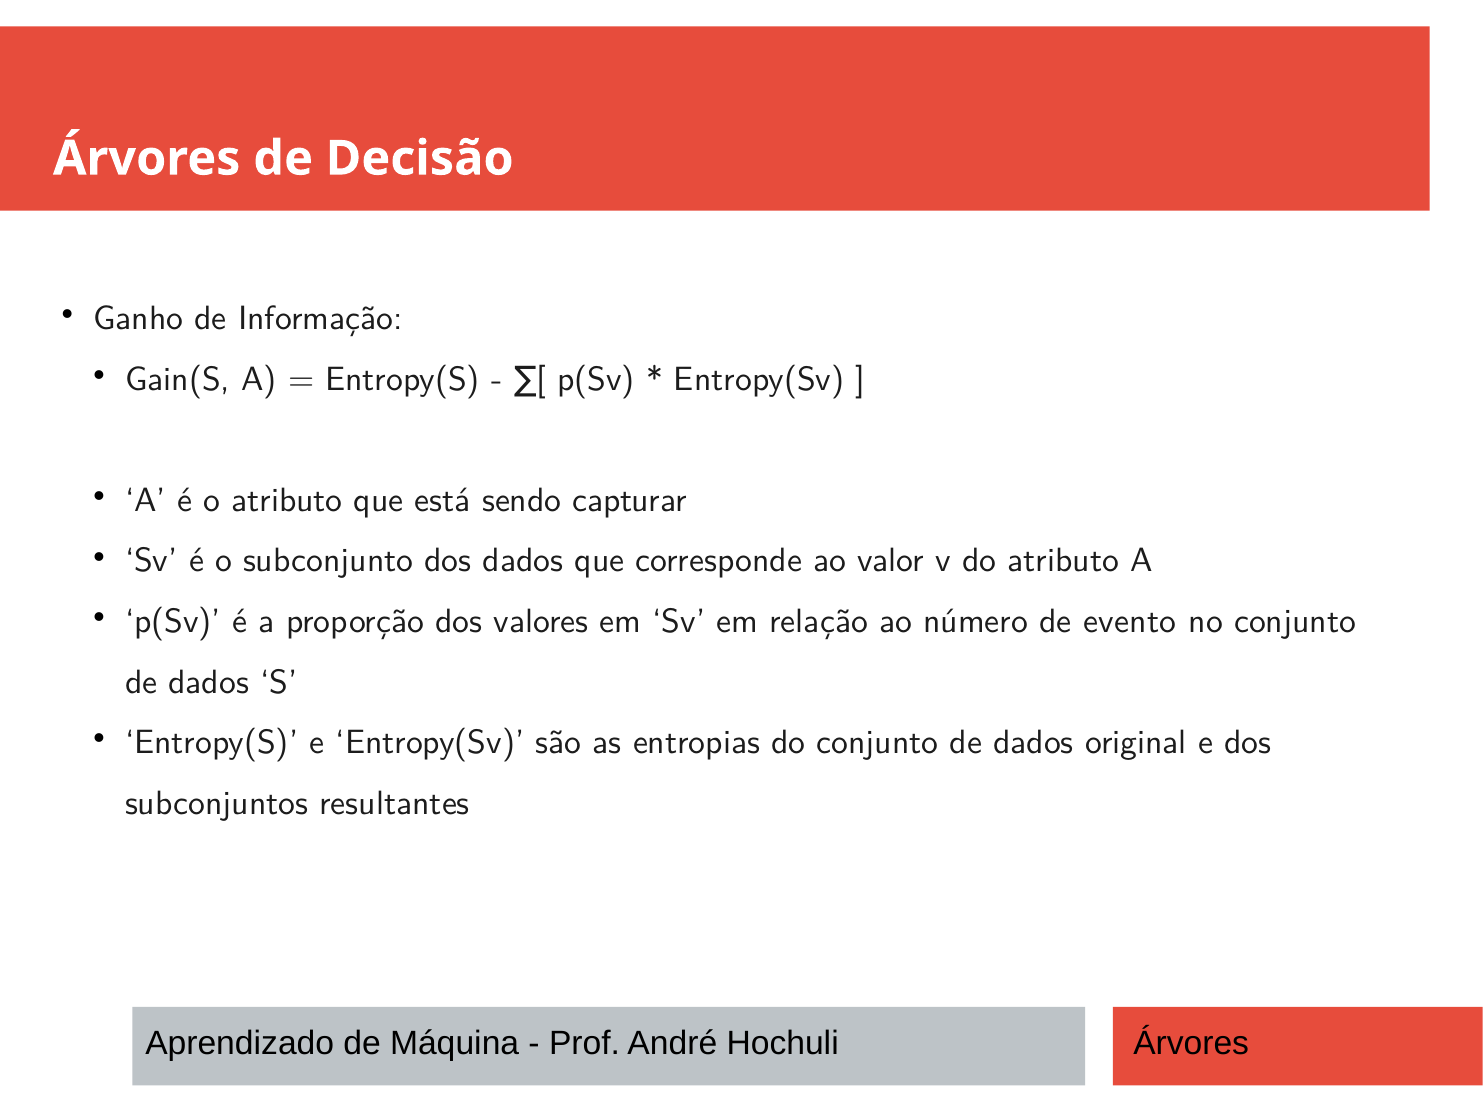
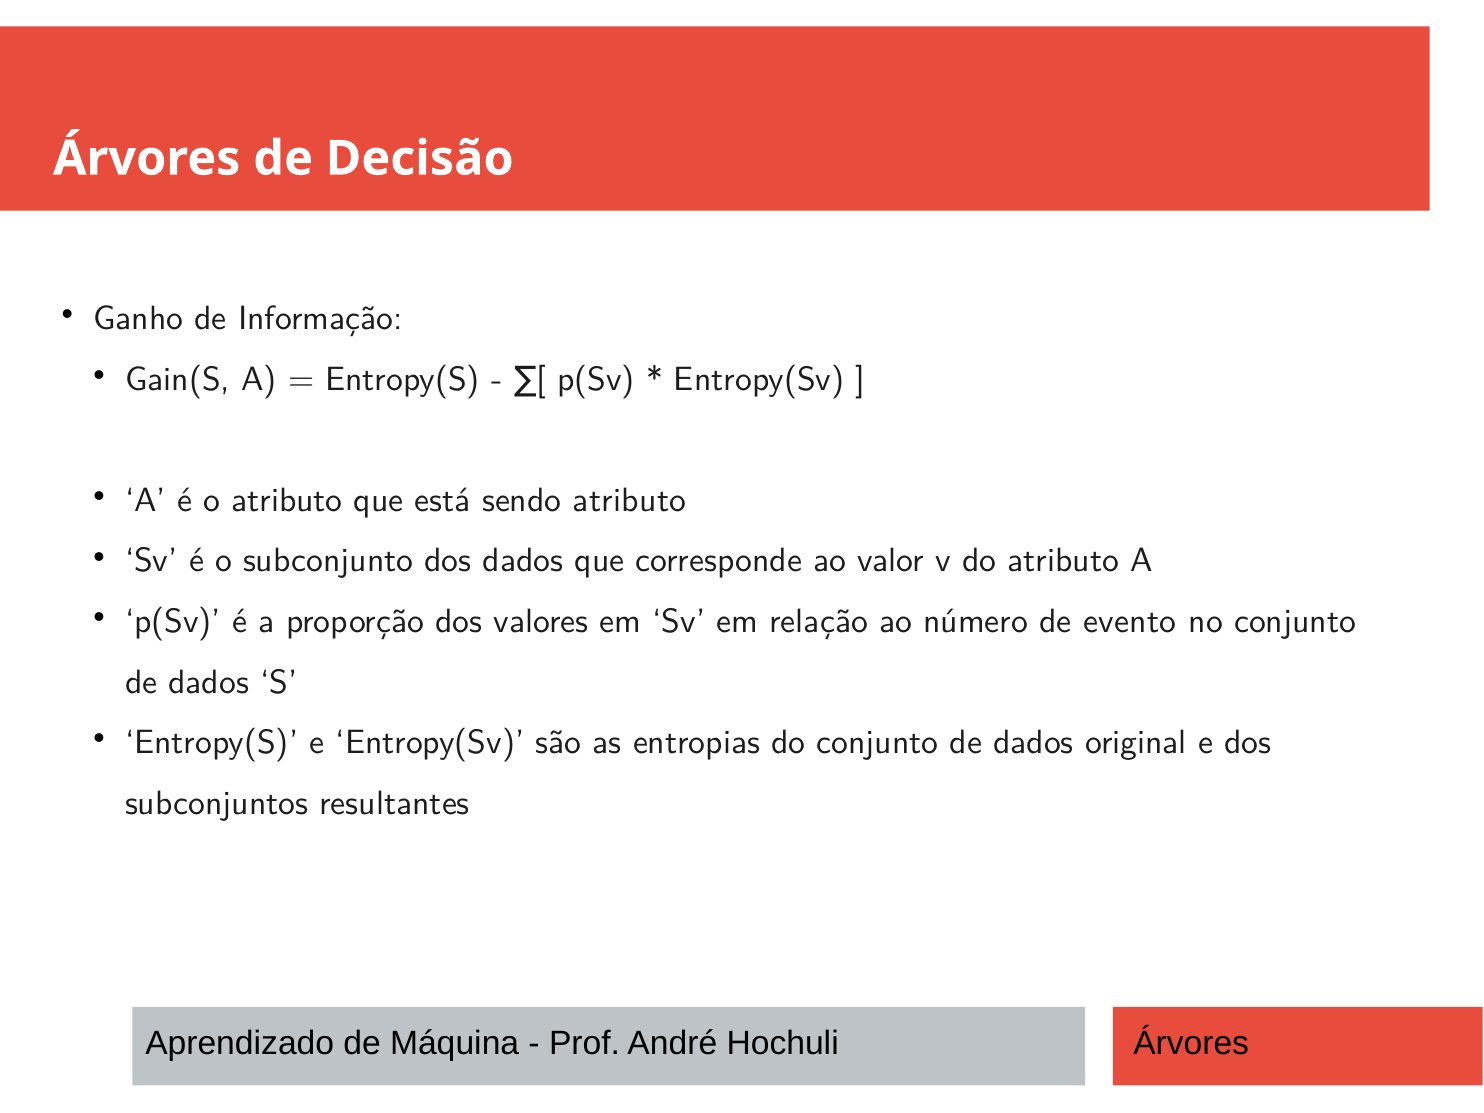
sendo capturar: capturar -> atributo (630, 500)
